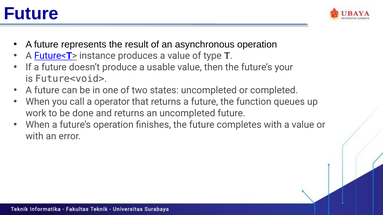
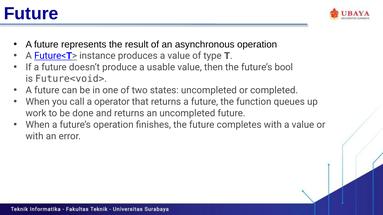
your: your -> bool (284, 67)
